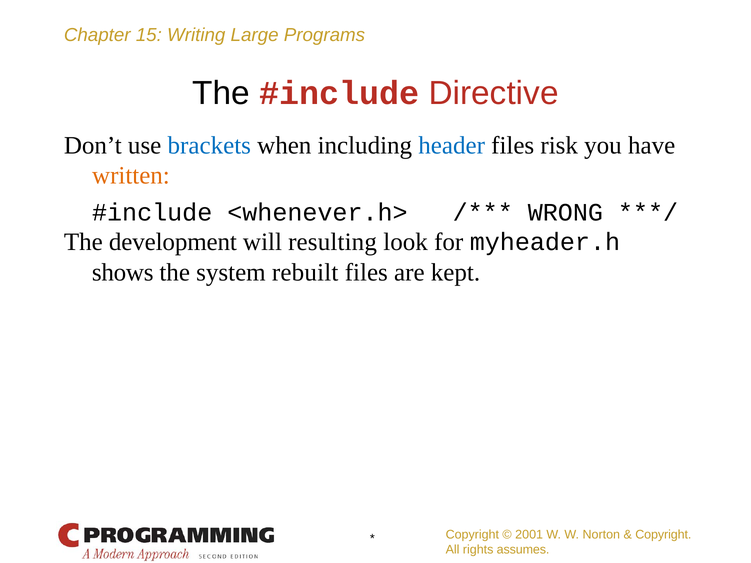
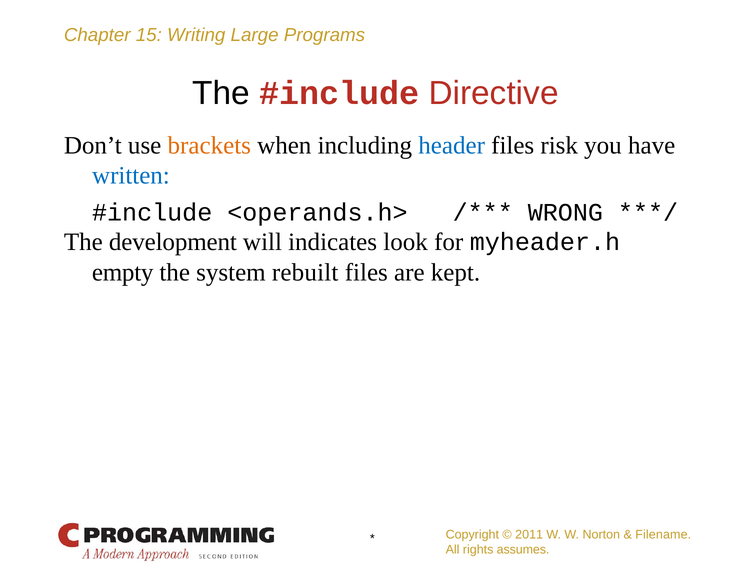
brackets colour: blue -> orange (209, 146)
written colour: orange -> blue (131, 176)
<whenever.h>: <whenever.h> -> <operands.h> (317, 212)
resulting: resulting -> indicates (333, 242)
shows: shows -> empty (123, 272)
2001: 2001 -> 2011 (529, 535)
Copyright: Copyright -> Filename (663, 535)
